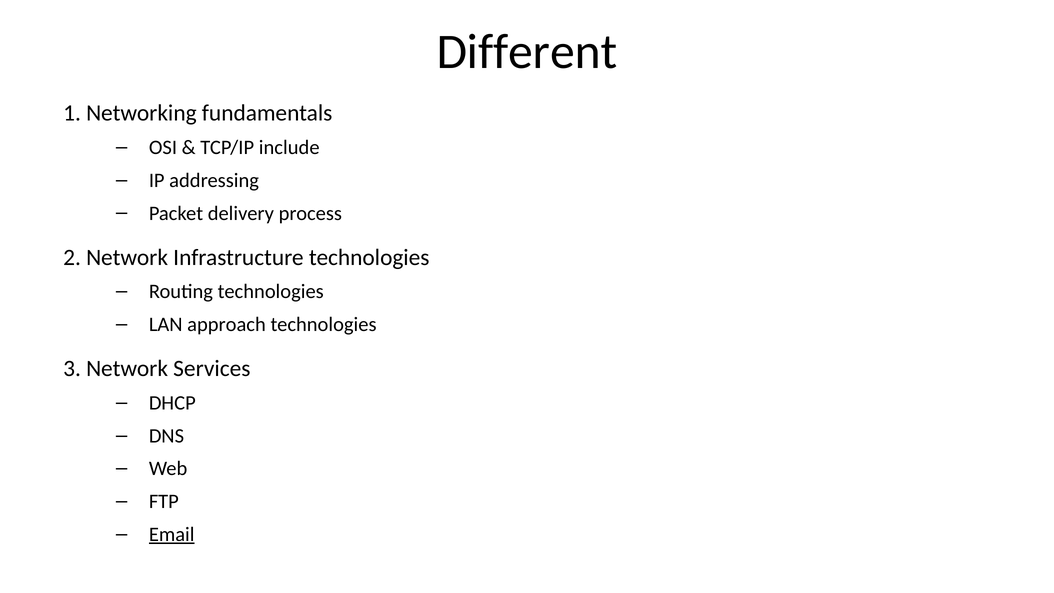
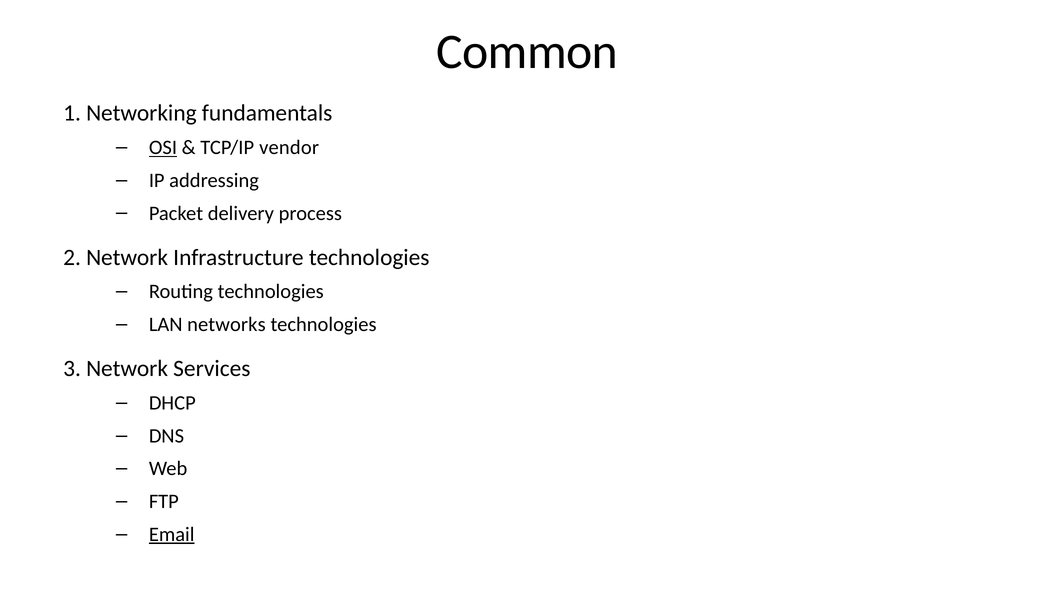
Different: Different -> Common (527, 52)
OSI underline: none -> present (163, 148)
include: include -> vendor (289, 148)
approach: approach -> networks (226, 324)
